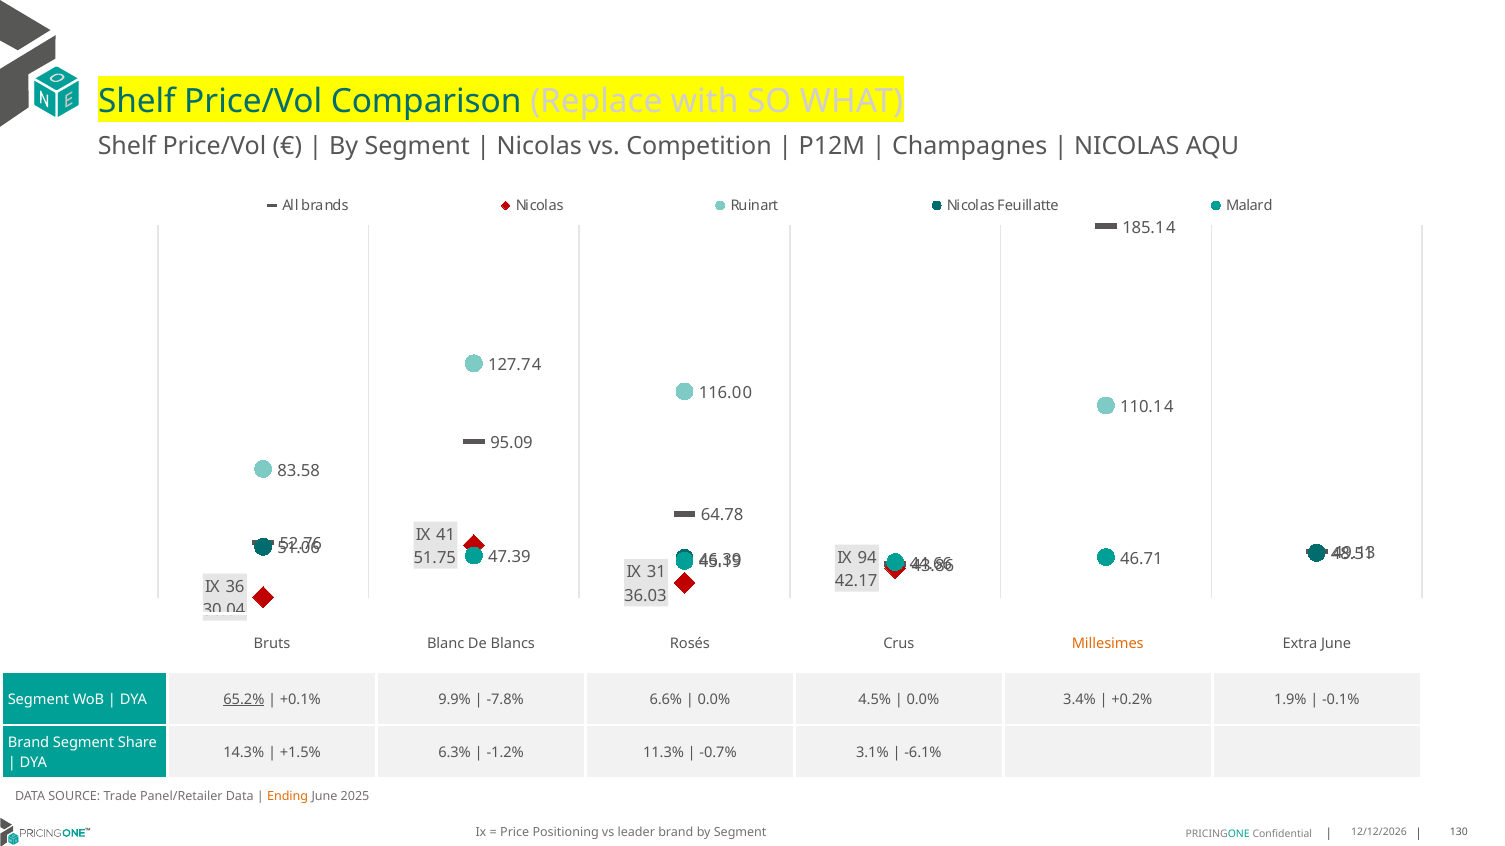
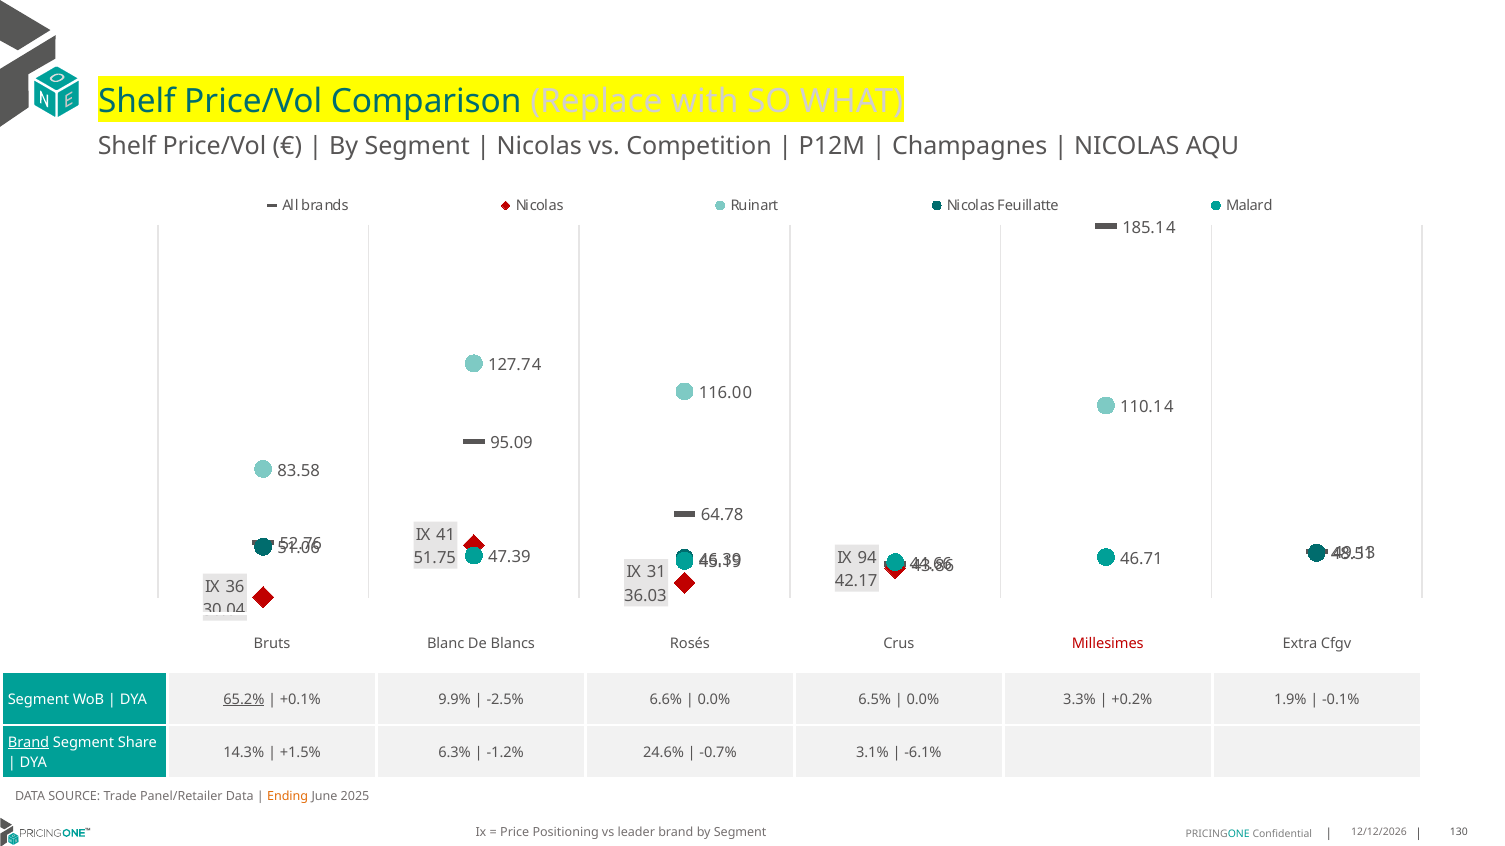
Millesimes colour: orange -> red (1108, 644)
Extra June: June -> Cfgv (1336, 644)
-7.8%: -7.8% -> -2.5% (505, 700)
4.5%: 4.5% -> 6.5% (875, 700)
3.4%: 3.4% -> 3.3% (1080, 700)
Brand underline: none -> present (29, 743)
11.3%: 11.3% -> 24.6% (664, 753)
